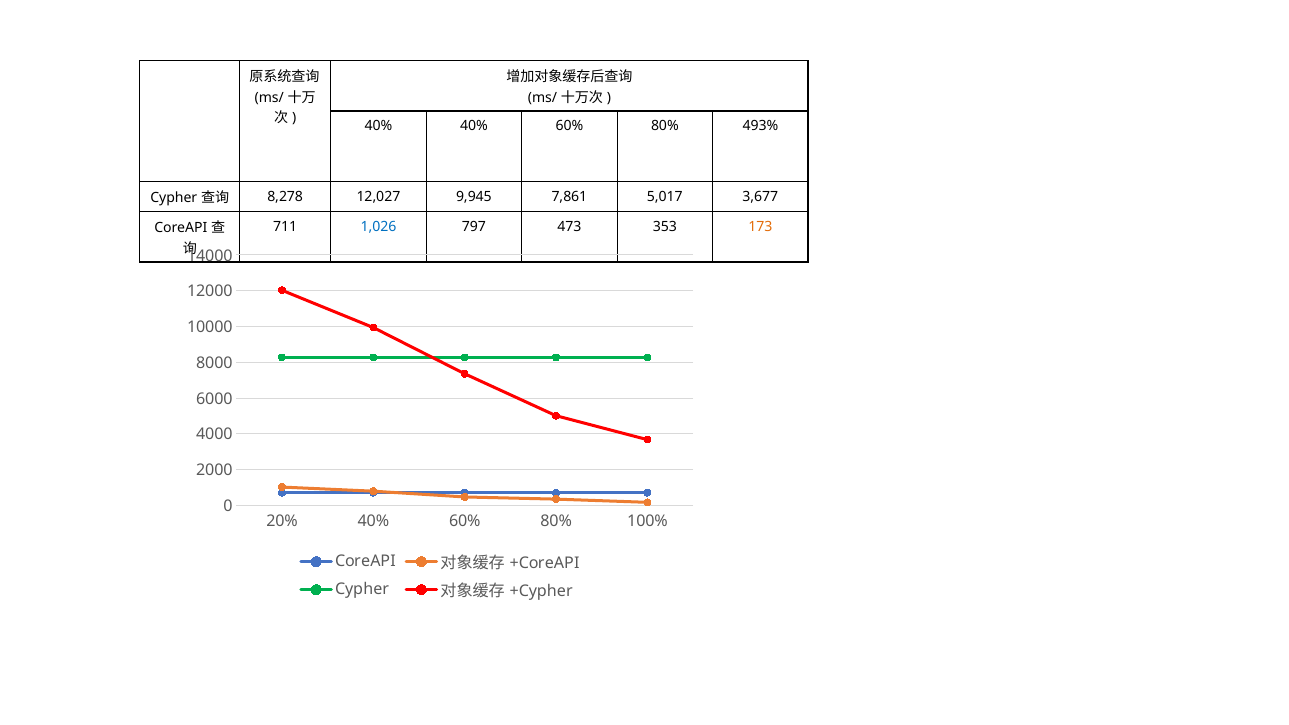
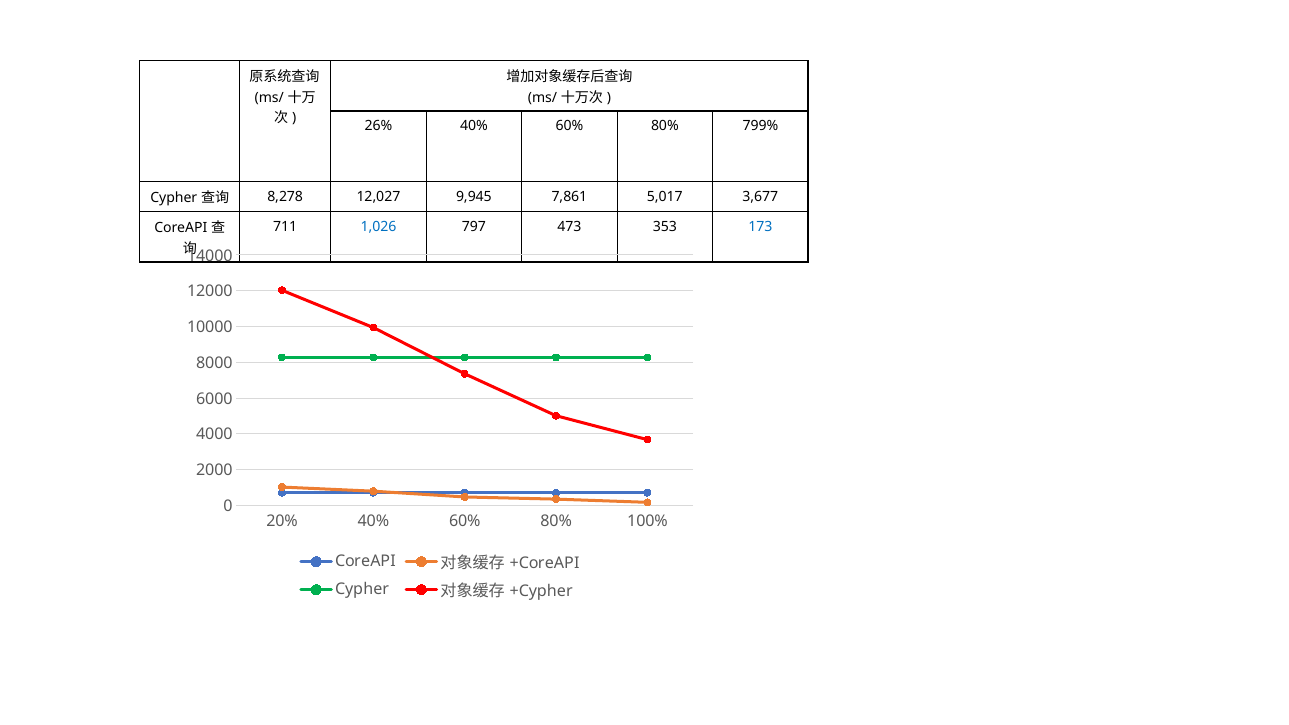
40%: 40% -> 26% (379, 126)
493%: 493% -> 799% (760, 126)
173 colour: orange -> blue (760, 227)
